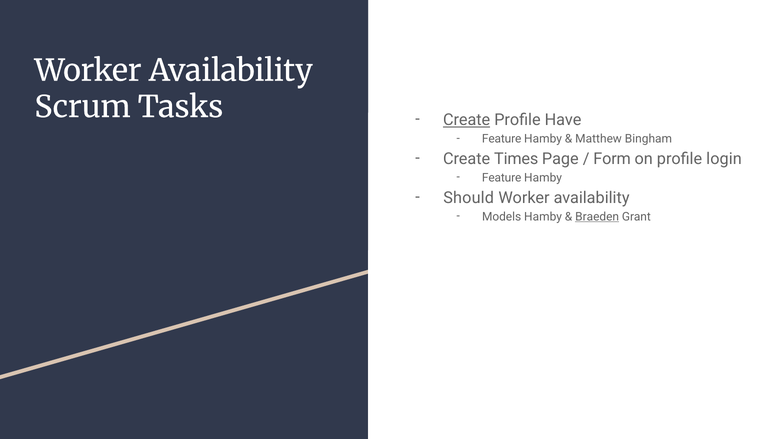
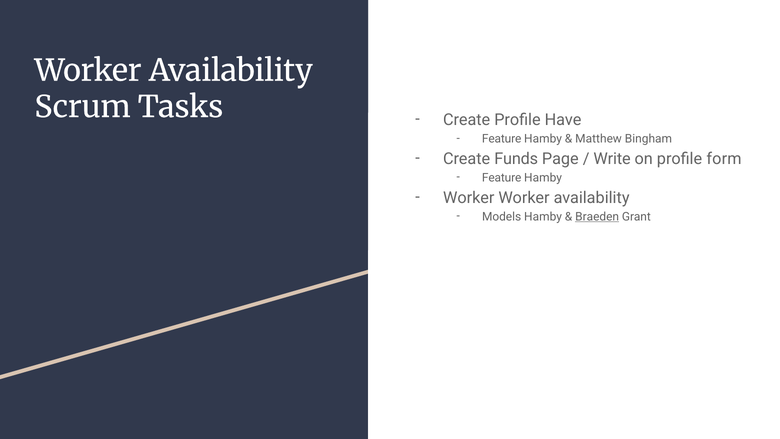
Create underline: present -> none (467, 120)
Times: Times -> Funds (516, 159)
Form: Form -> Write (612, 159)
login: login -> form (724, 159)
Should: Should -> Worker (469, 198)
